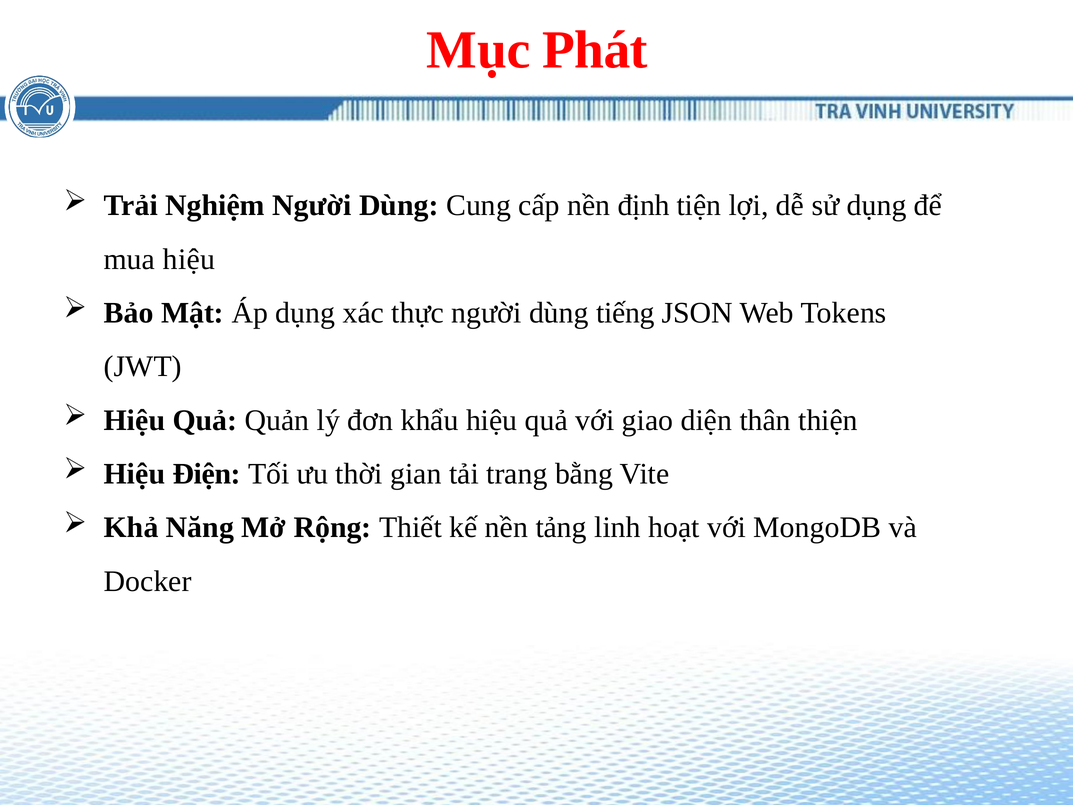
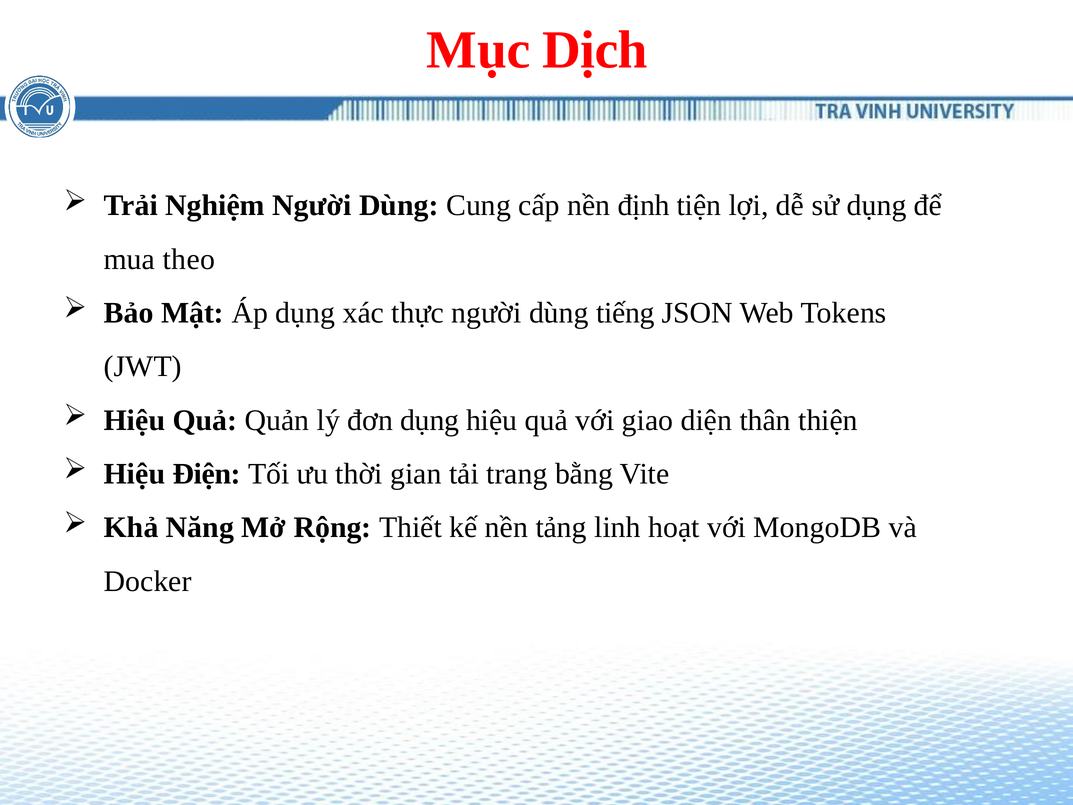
Phát: Phát -> Dịch (595, 50)
mua hiệu: hiệu -> theo (189, 259)
đơn khẩu: khẩu -> dụng (430, 420)
